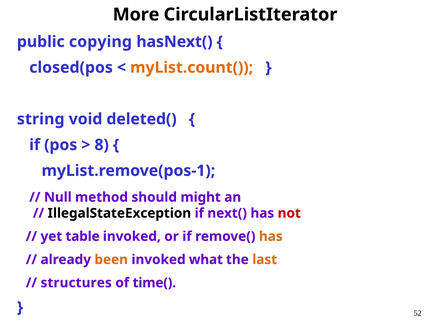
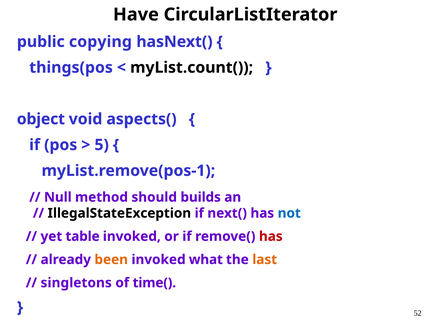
More: More -> Have (136, 15)
closed(pos: closed(pos -> things(pos (71, 68)
myList.count( colour: orange -> black (192, 68)
string: string -> object (41, 119)
deleted(: deleted( -> aspects( (142, 119)
8: 8 -> 5 (102, 145)
might: might -> builds (201, 197)
not colour: red -> blue (289, 213)
has colour: orange -> red (271, 236)
structures: structures -> singletons (76, 283)
